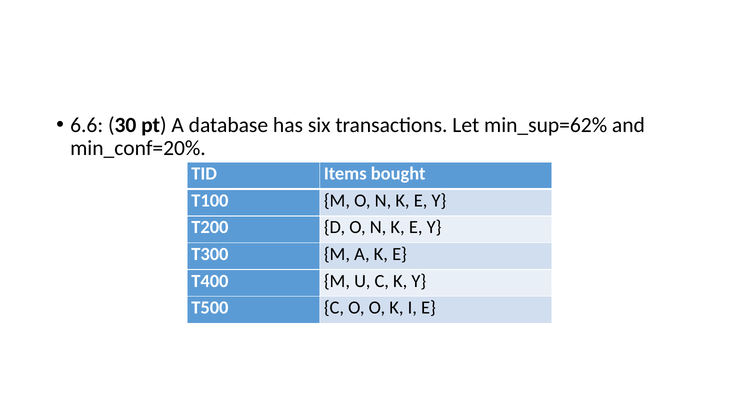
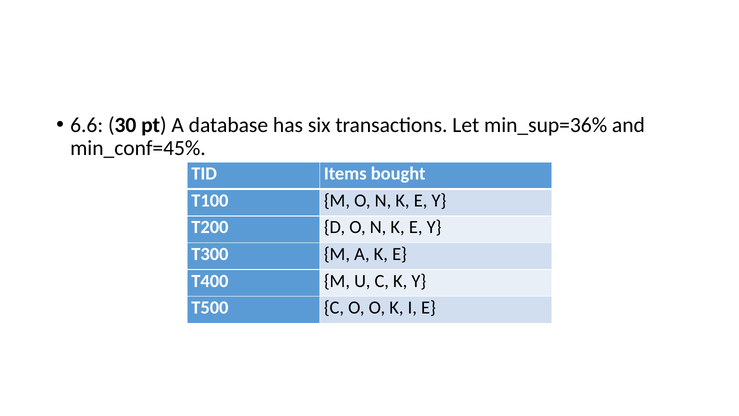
min_sup=62%: min_sup=62% -> min_sup=36% (546, 125)
min_conf=20%: min_conf=20% -> min_conf=45% (138, 148)
